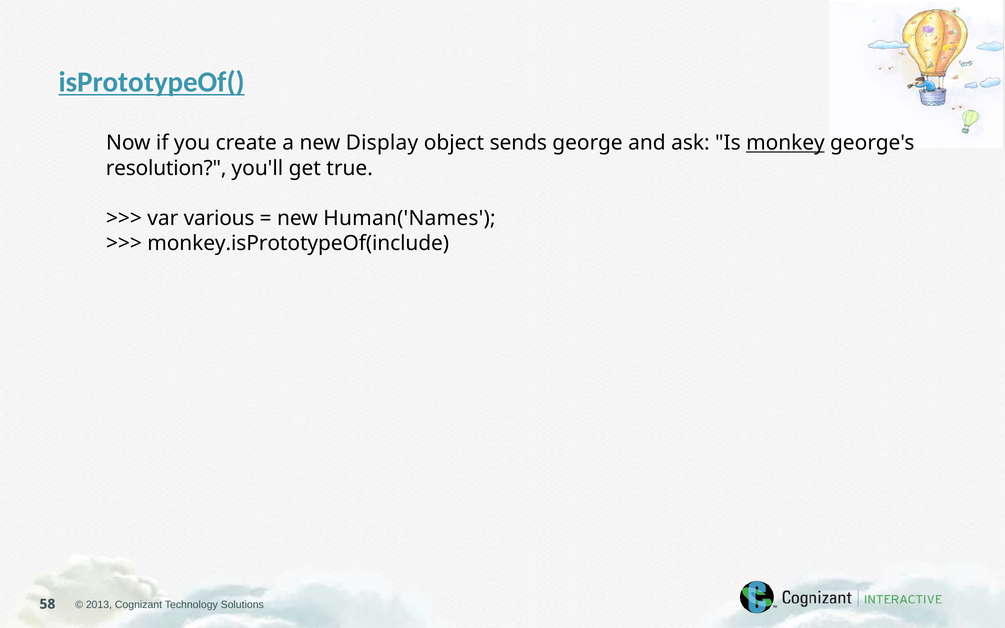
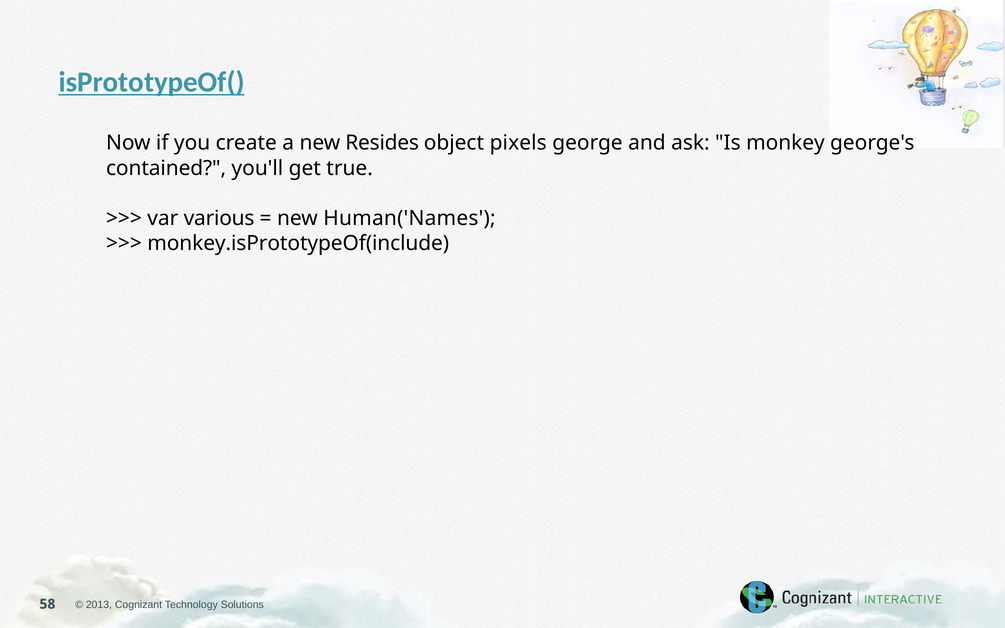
Display: Display -> Resides (382, 143)
sends: sends -> pixels (518, 143)
monkey underline: present -> none (785, 143)
resolution: resolution -> contained (166, 168)
